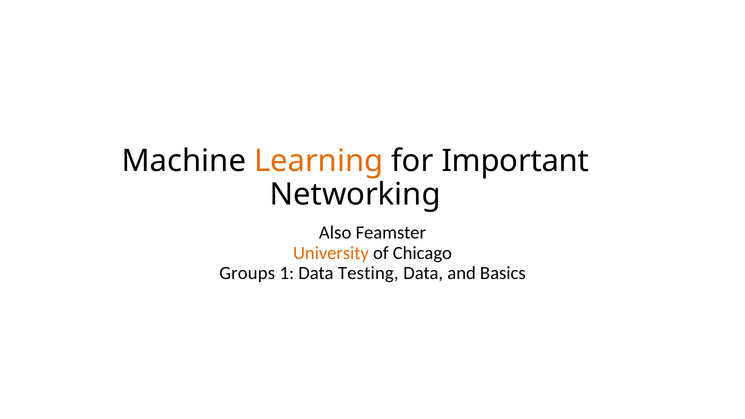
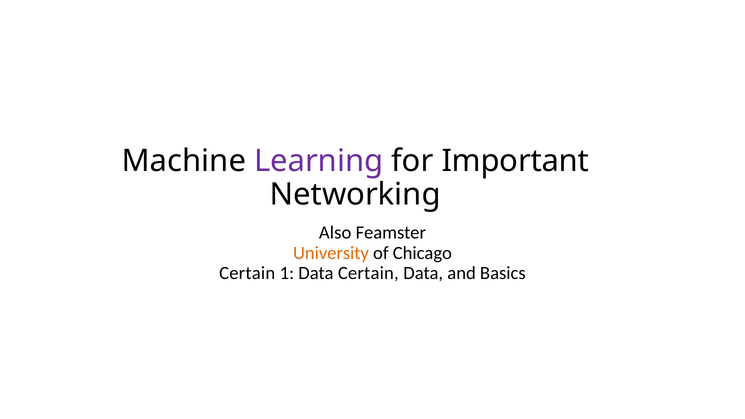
Learning colour: orange -> purple (319, 161)
Groups: Groups -> Certain (247, 273)
Data Testing: Testing -> Certain (368, 273)
